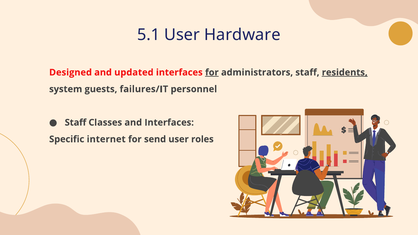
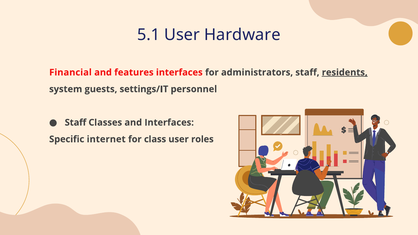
Designed: Designed -> Financial (70, 72)
updated: updated -> features (134, 72)
for underline: present -> none (212, 72)
failures/IT: failures/IT -> settings/IT (144, 89)
send: send -> class (155, 139)
